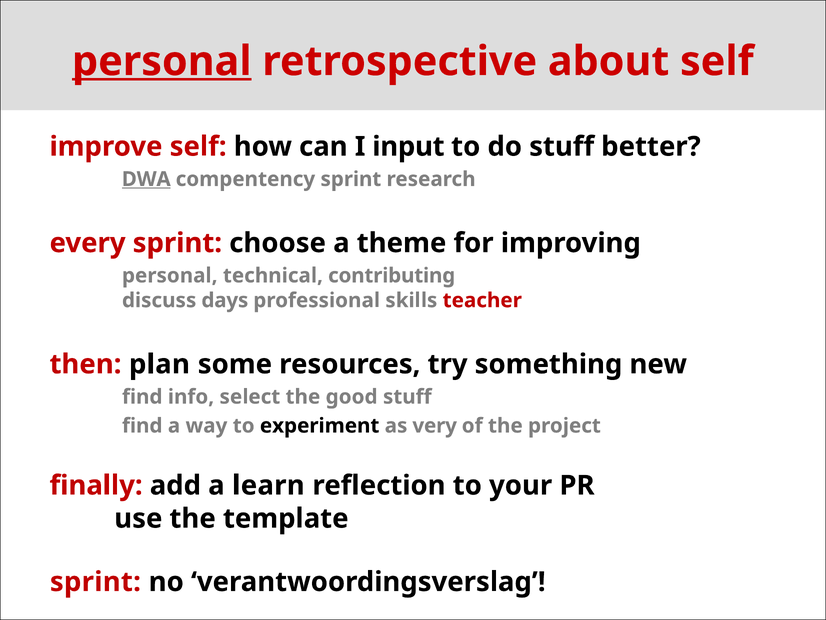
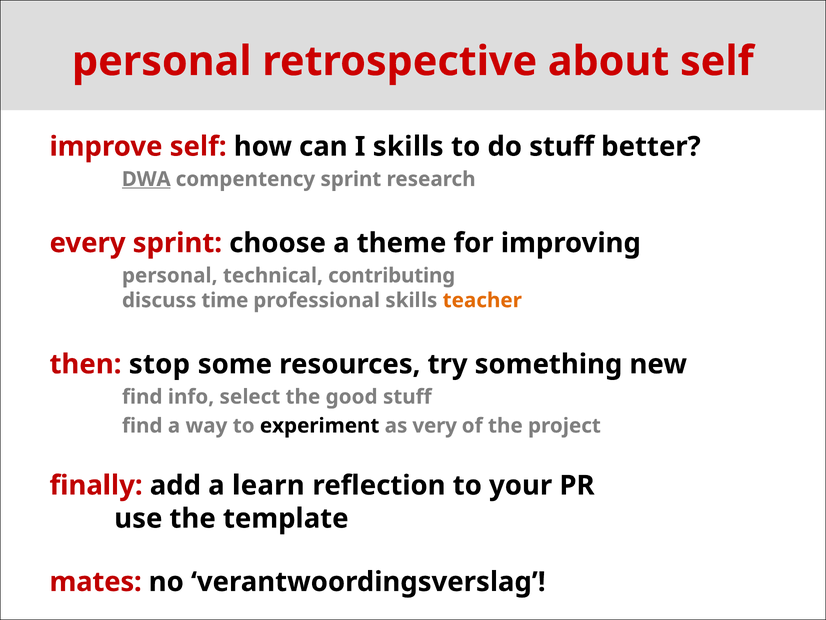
personal underline: present -> none (162, 61)
I input: input -> skills (408, 146)
days: days -> time (225, 300)
teacher colour: red -> orange (482, 300)
plan: plan -> stop (159, 364)
sprint: sprint -> mates (96, 581)
